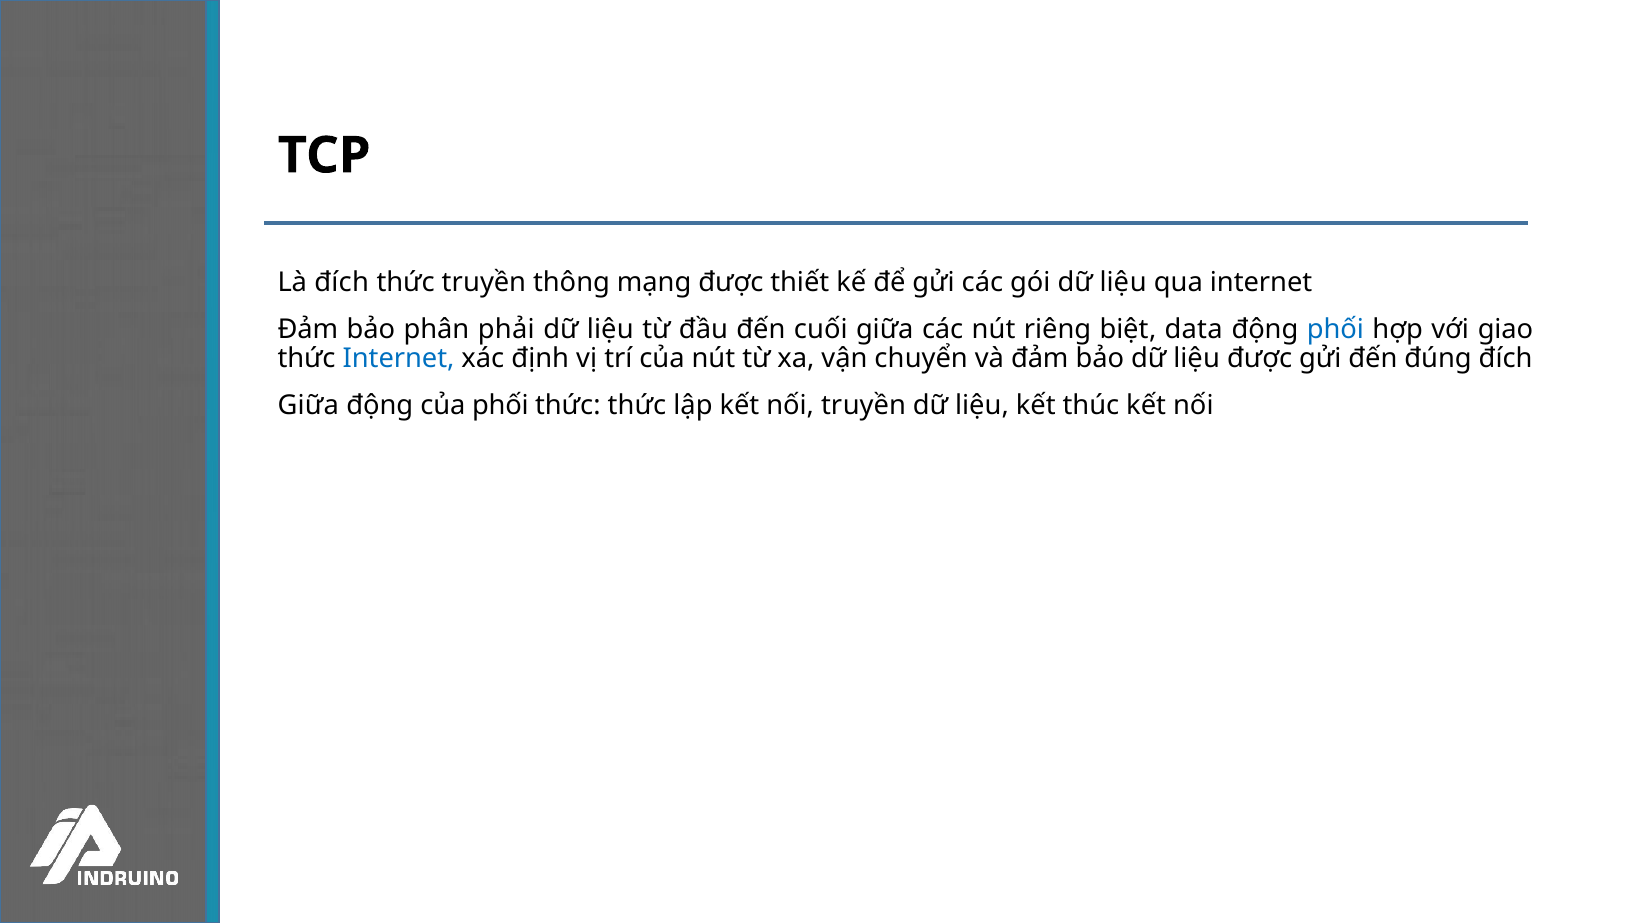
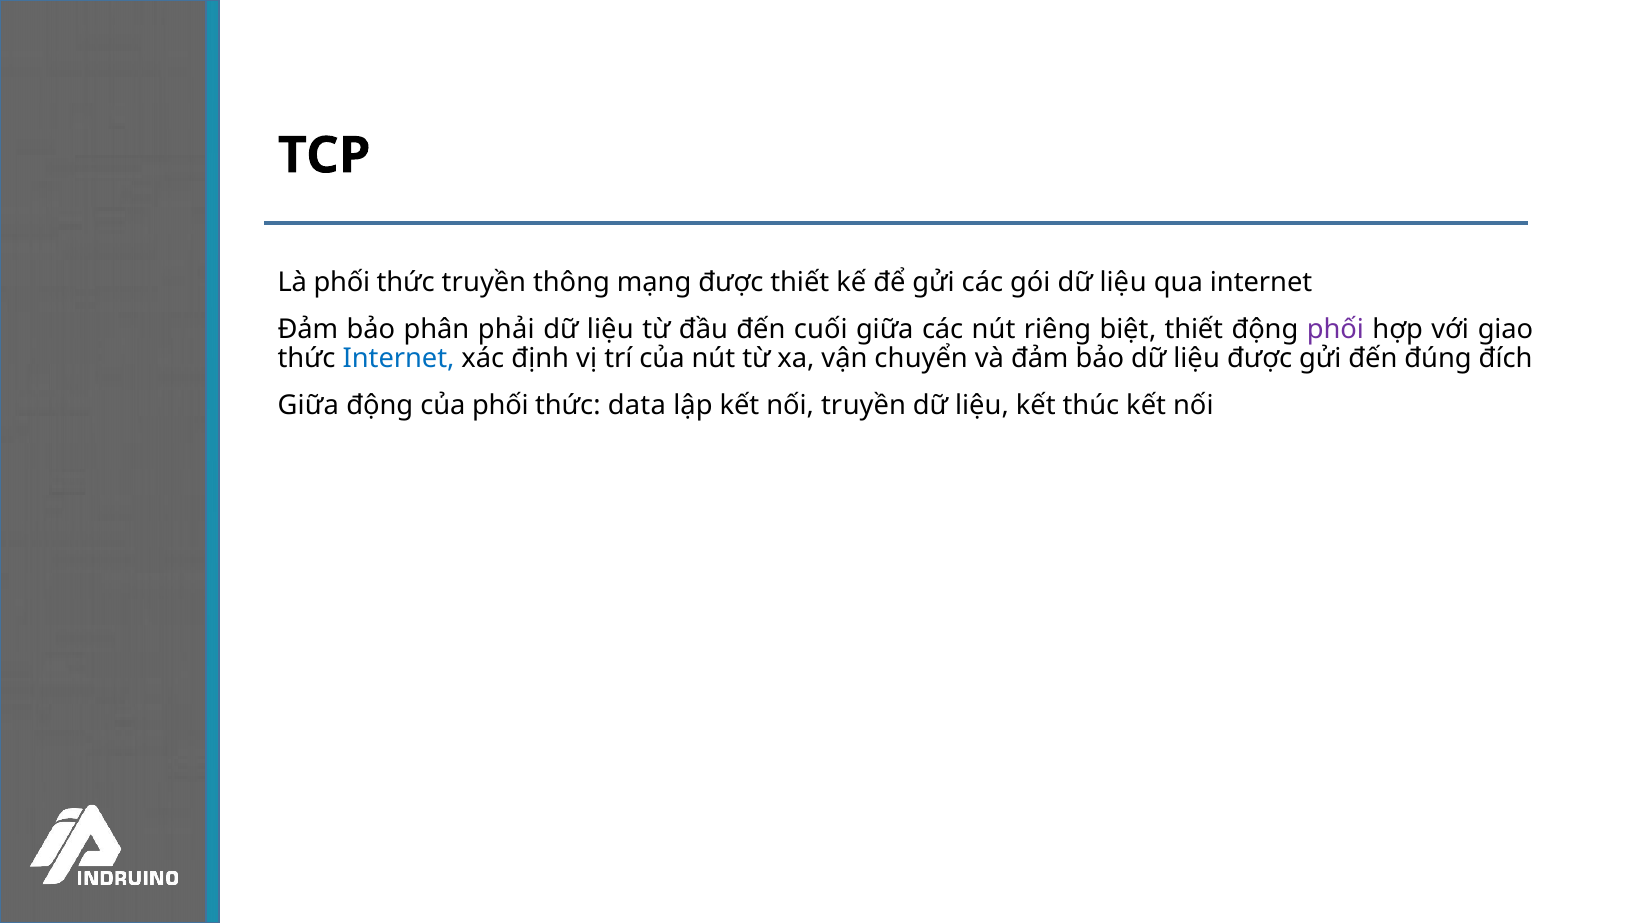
Là đích: đích -> phối (342, 283)
biệt data: data -> thiết (1194, 329)
phối colour: blue -> purple (1335, 329)
thức thức: thức -> data (637, 405)
